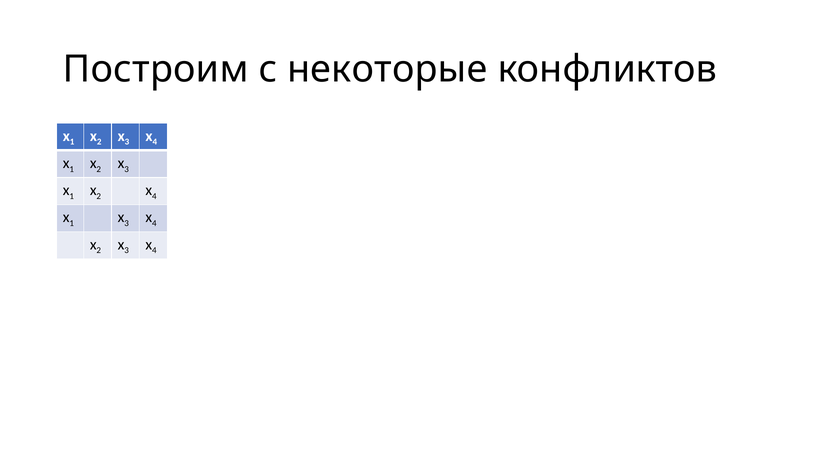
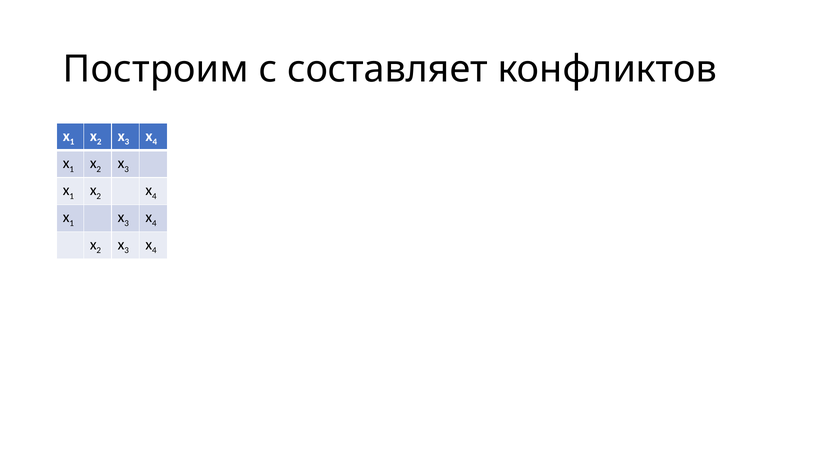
некоторые: некоторые -> составляет (387, 69)
